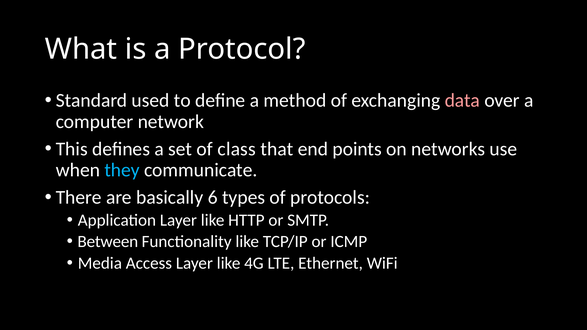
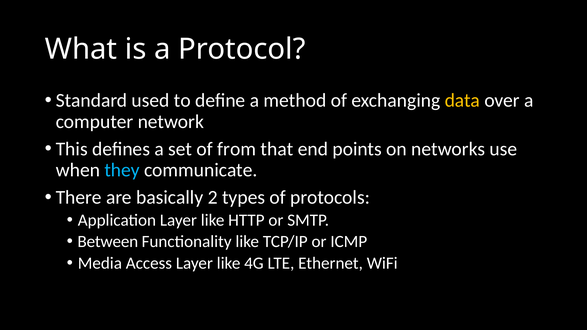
data colour: pink -> yellow (462, 101)
class: class -> from (237, 149)
6: 6 -> 2 (213, 197)
